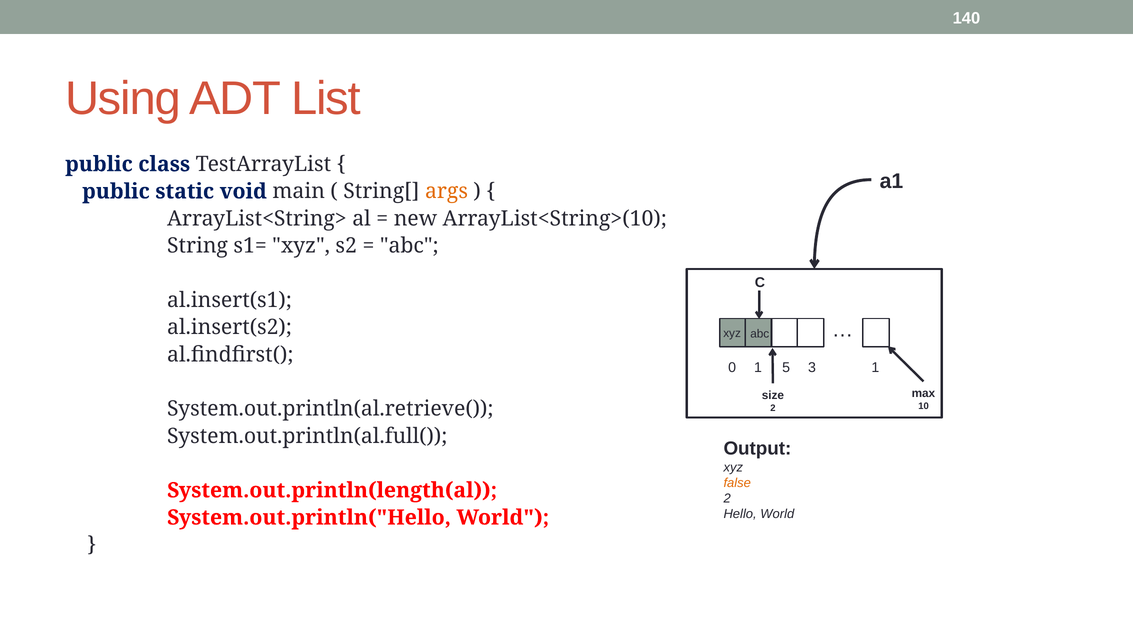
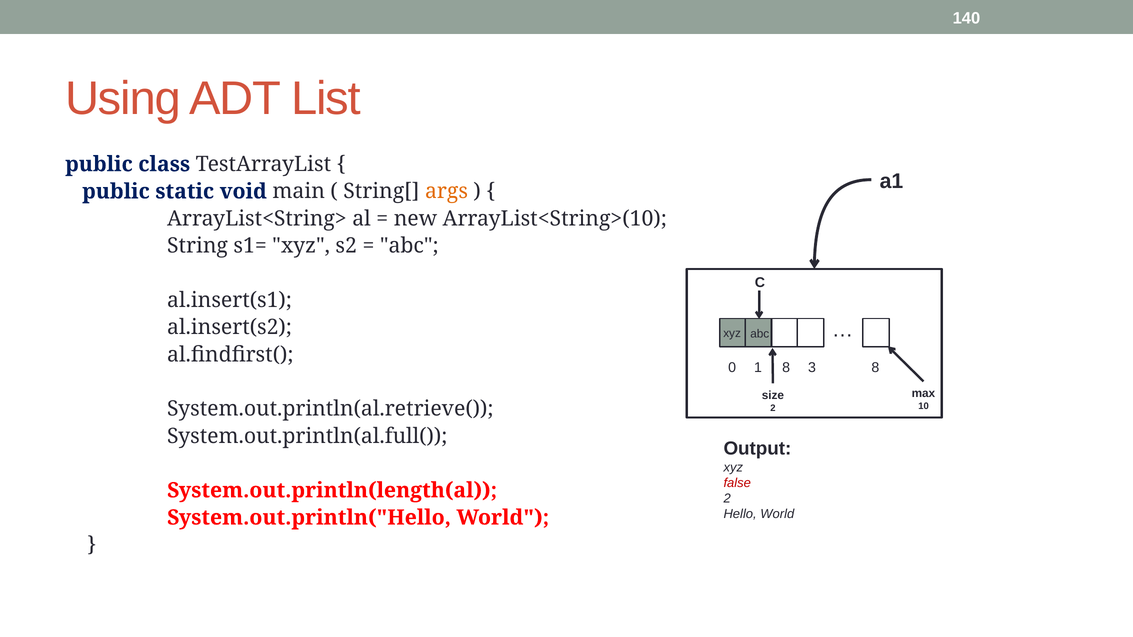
1 5: 5 -> 8 (786, 368)
3 1: 1 -> 8 (875, 368)
false colour: orange -> red (737, 483)
